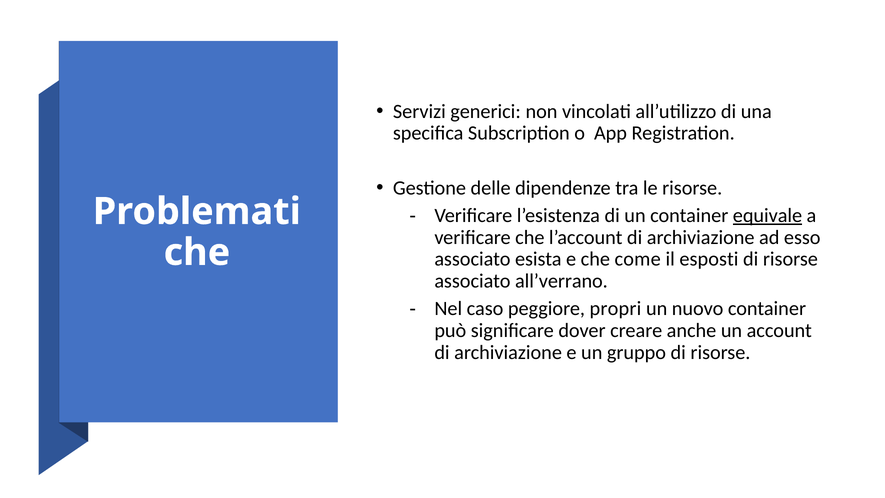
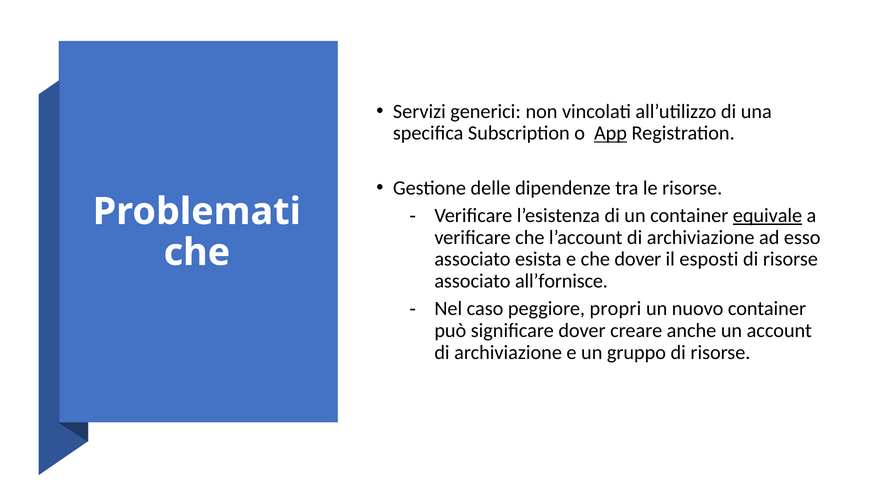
App underline: none -> present (611, 133)
che come: come -> dover (638, 259)
all’verrano: all’verrano -> all’fornisce (561, 281)
